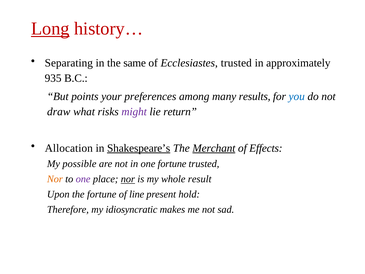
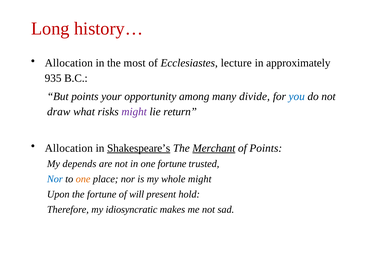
Long underline: present -> none (50, 29)
Separating: Separating -> Allocation (69, 63)
same: same -> most (135, 63)
Ecclesiastes trusted: trusted -> lecture (236, 63)
preferences: preferences -> opportunity (150, 96)
results: results -> divide (255, 96)
of Effects: Effects -> Points (266, 148)
possible: possible -> depends (79, 164)
Nor colour: orange -> blue (55, 179)
one colour: purple -> orange (83, 179)
nor underline: present -> none (128, 179)
whole result: result -> might (200, 179)
line: line -> will (137, 194)
